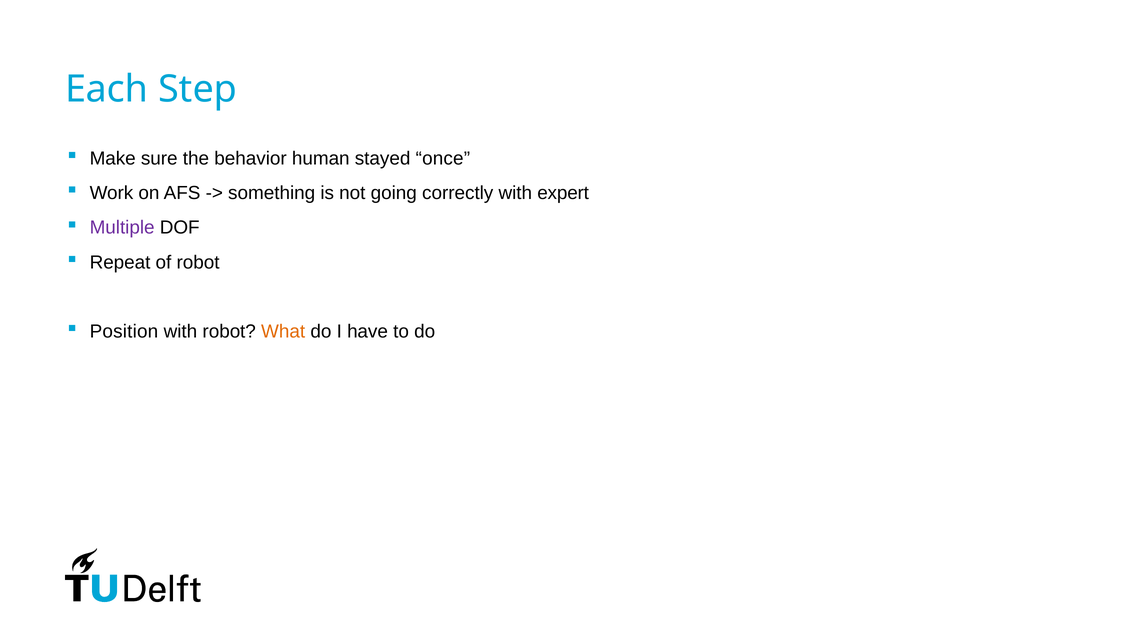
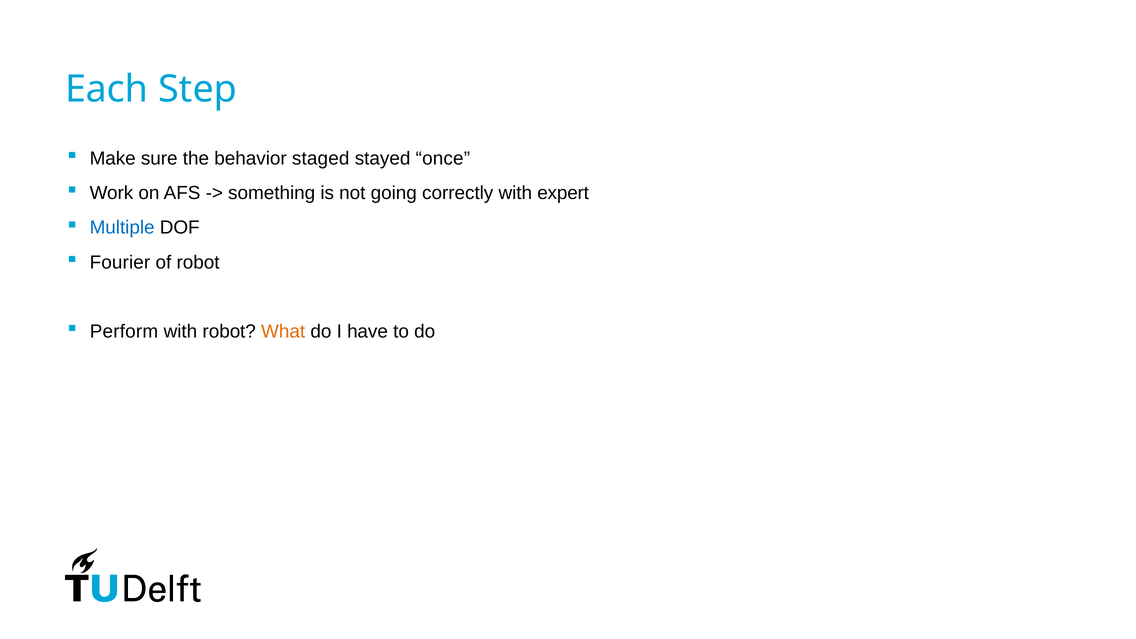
human: human -> staged (321, 158)
Multiple colour: purple -> blue (122, 228)
Repeat: Repeat -> Fourier (120, 262)
Position: Position -> Perform (124, 332)
